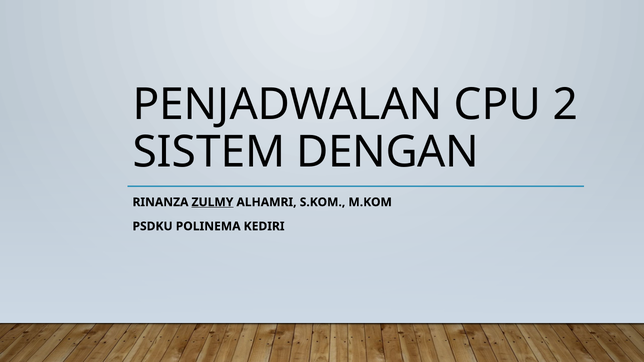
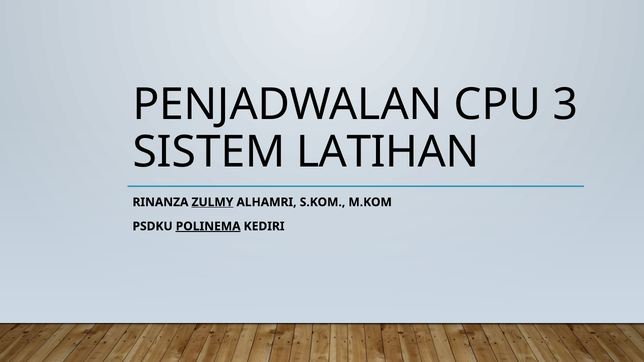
2: 2 -> 3 (565, 105)
DENGAN: DENGAN -> LATIHAN (388, 152)
POLINEMA underline: none -> present (208, 226)
